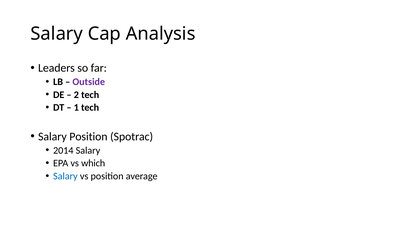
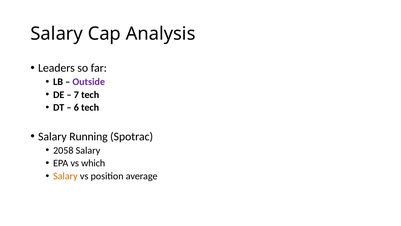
2: 2 -> 7 (76, 95)
1: 1 -> 6 (76, 107)
Salary Position: Position -> Running (88, 136)
2014: 2014 -> 2058 (63, 150)
Salary colour: blue -> orange (65, 176)
